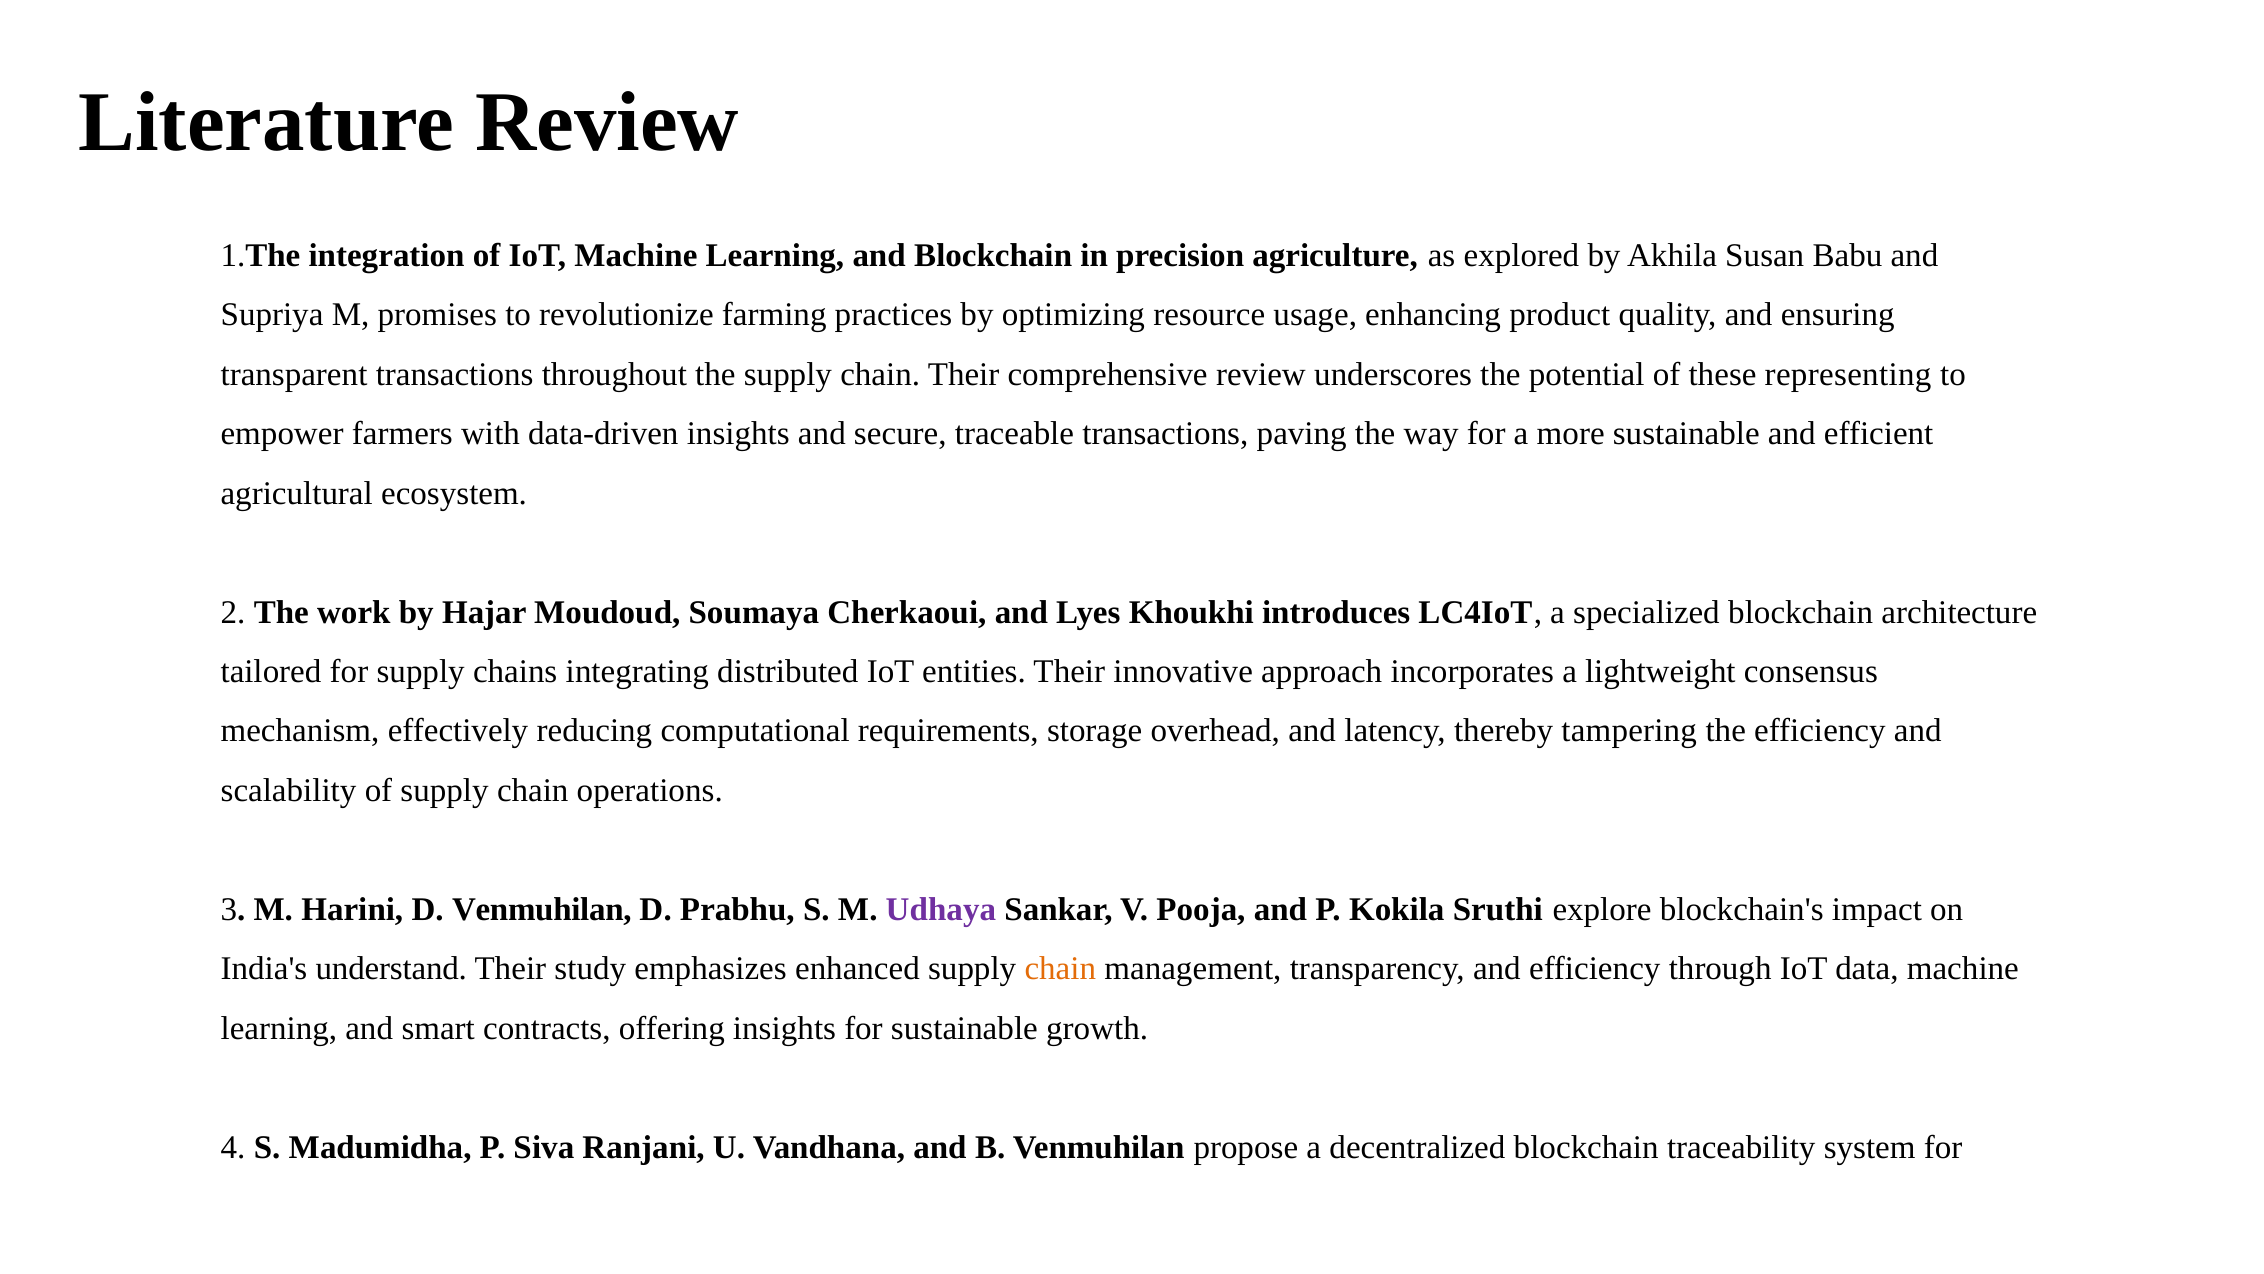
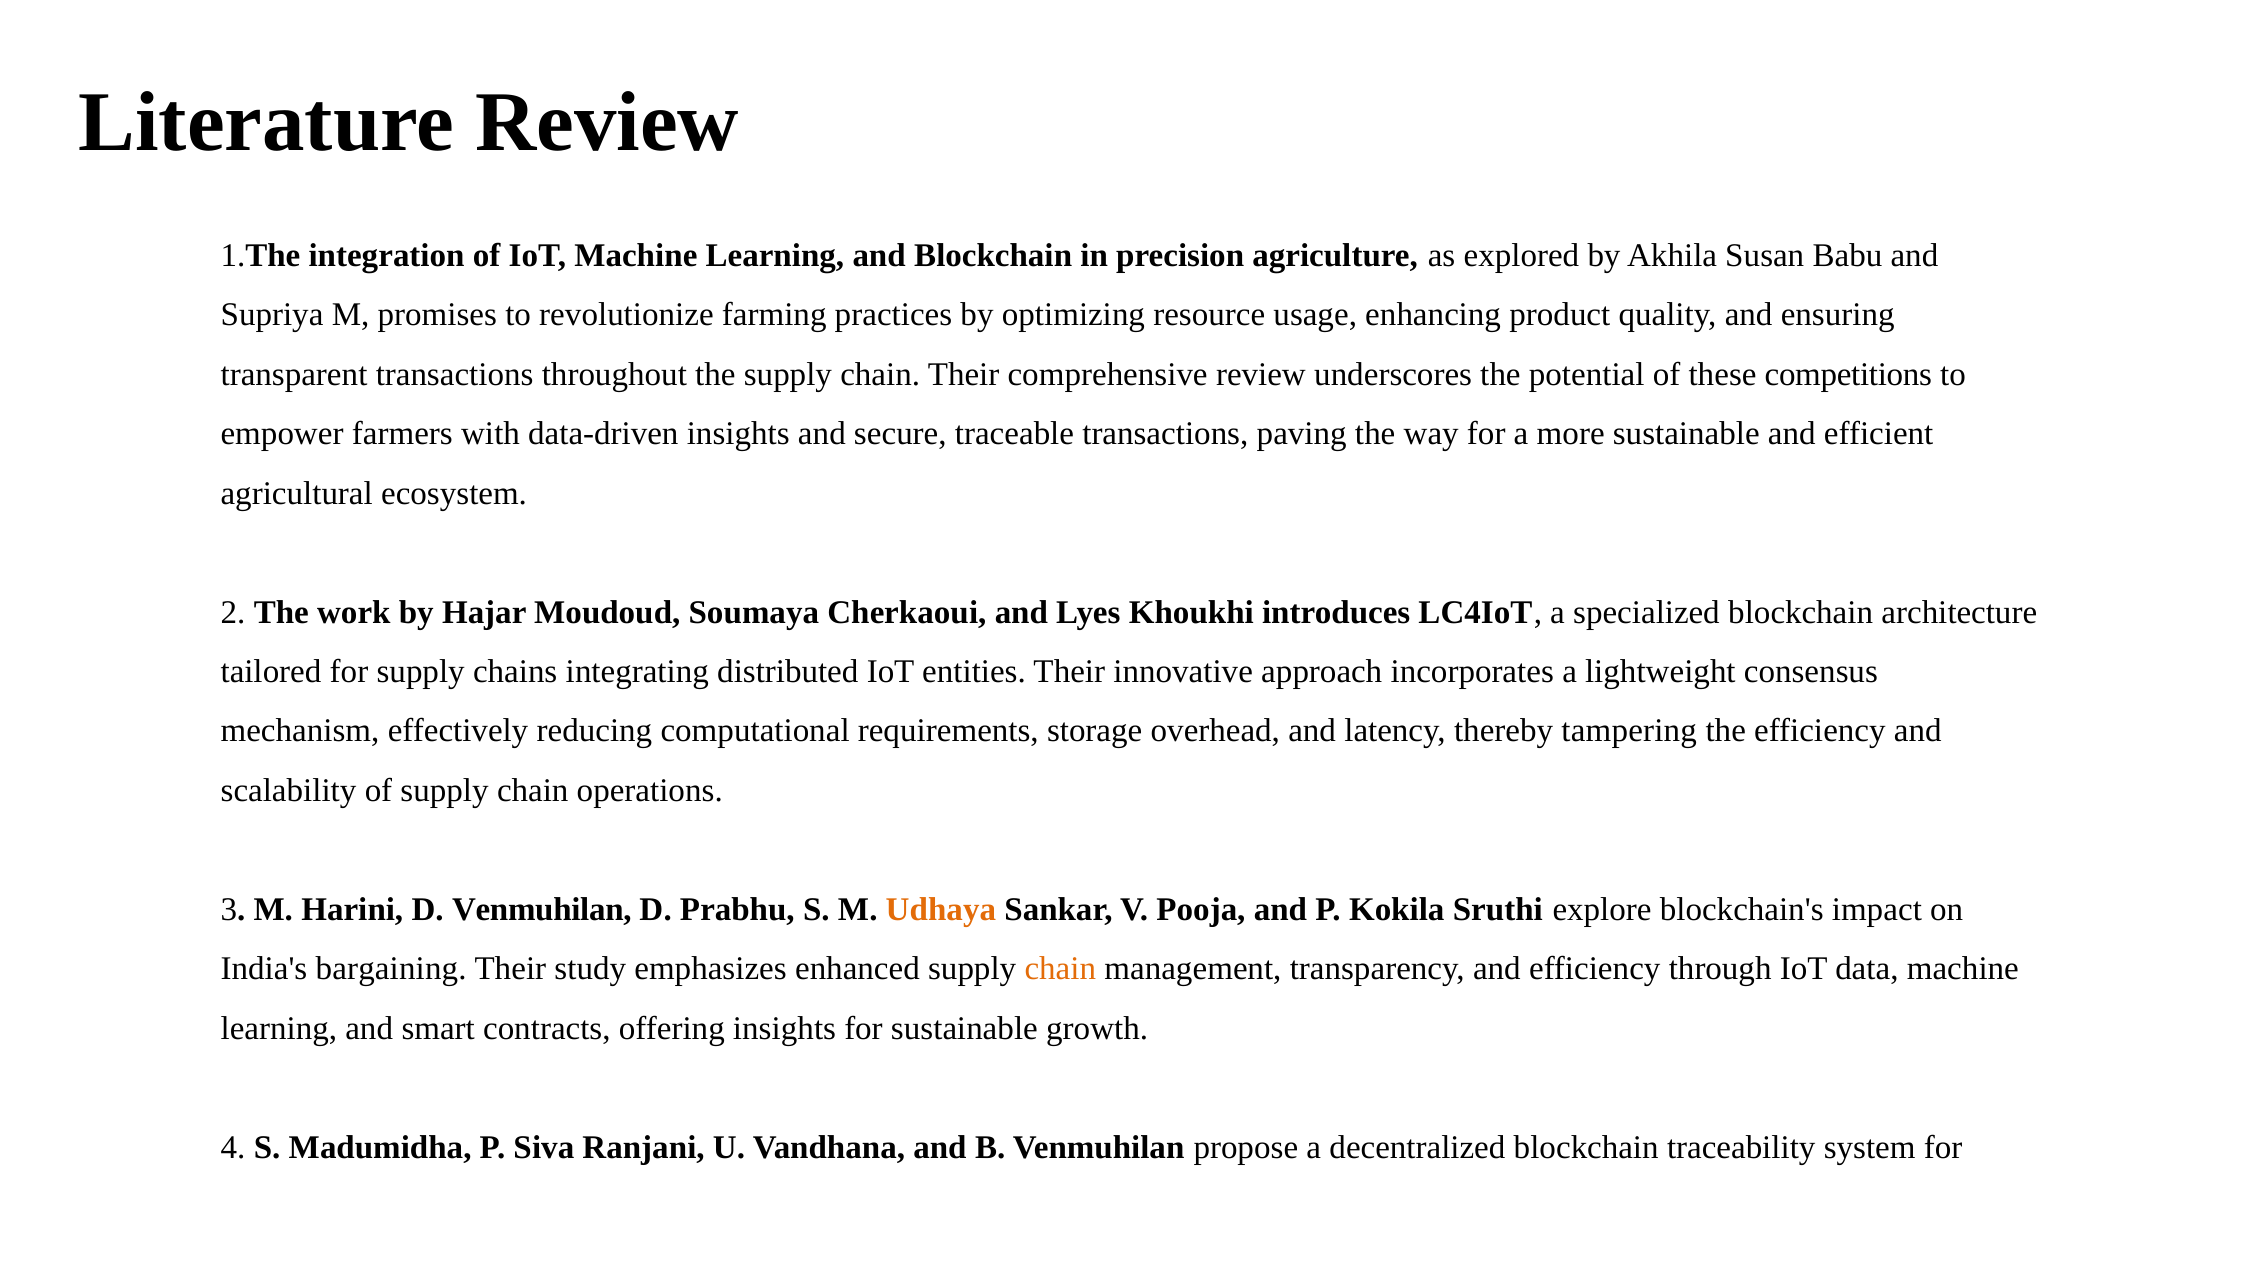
representing: representing -> competitions (1848, 374)
Udhaya colour: purple -> orange (941, 909)
understand: understand -> bargaining (391, 968)
